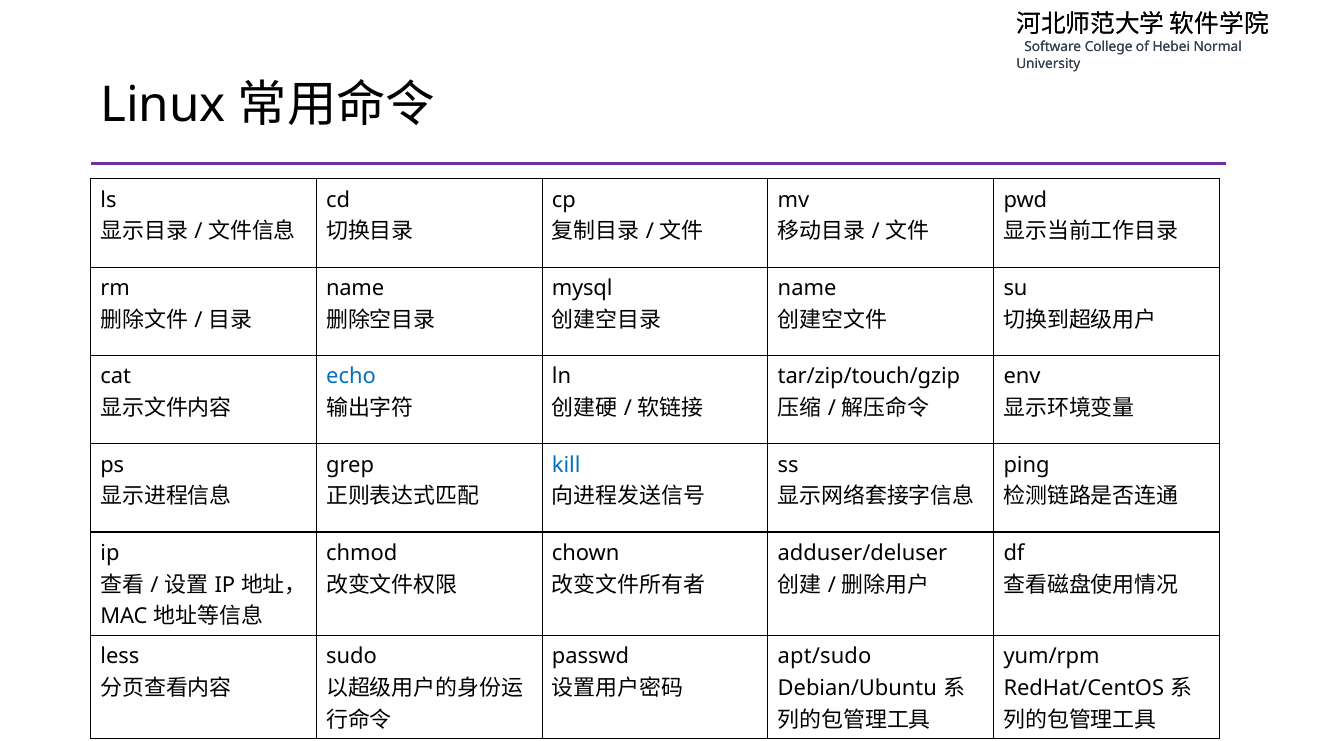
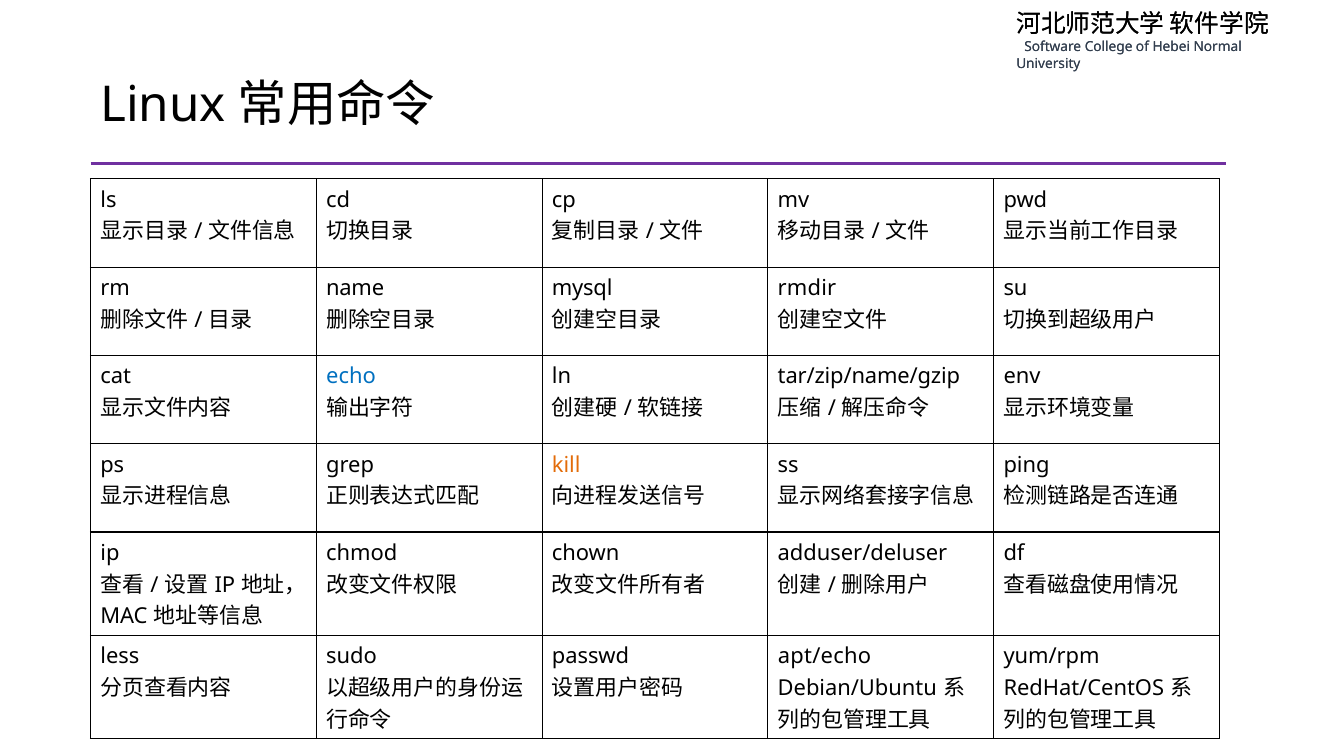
name: name -> rmdir (807, 288)
tar/zip/touch/gzip: tar/zip/touch/gzip -> tar/zip/name/gzip (869, 376)
kill colour: blue -> orange (566, 465)
apt/sudo: apt/sudo -> apt/echo (825, 656)
